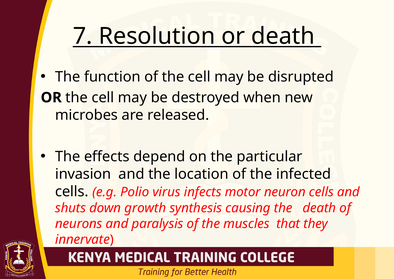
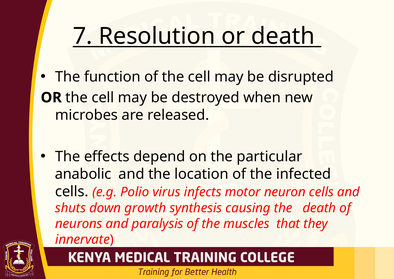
invasion: invasion -> anabolic (83, 174)
